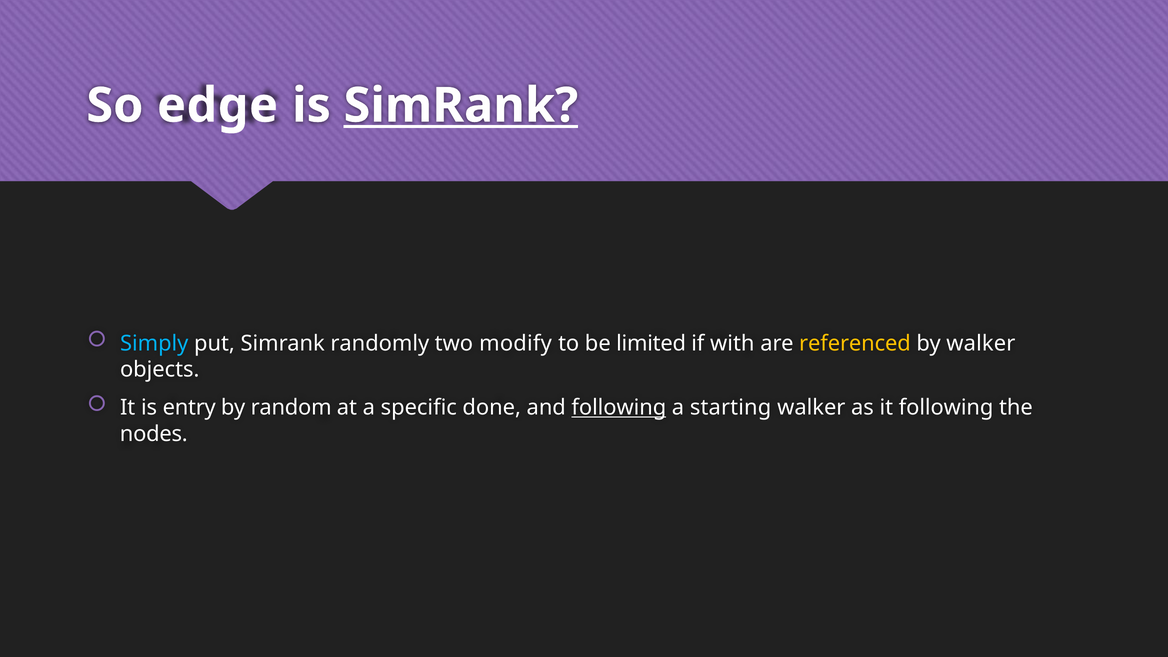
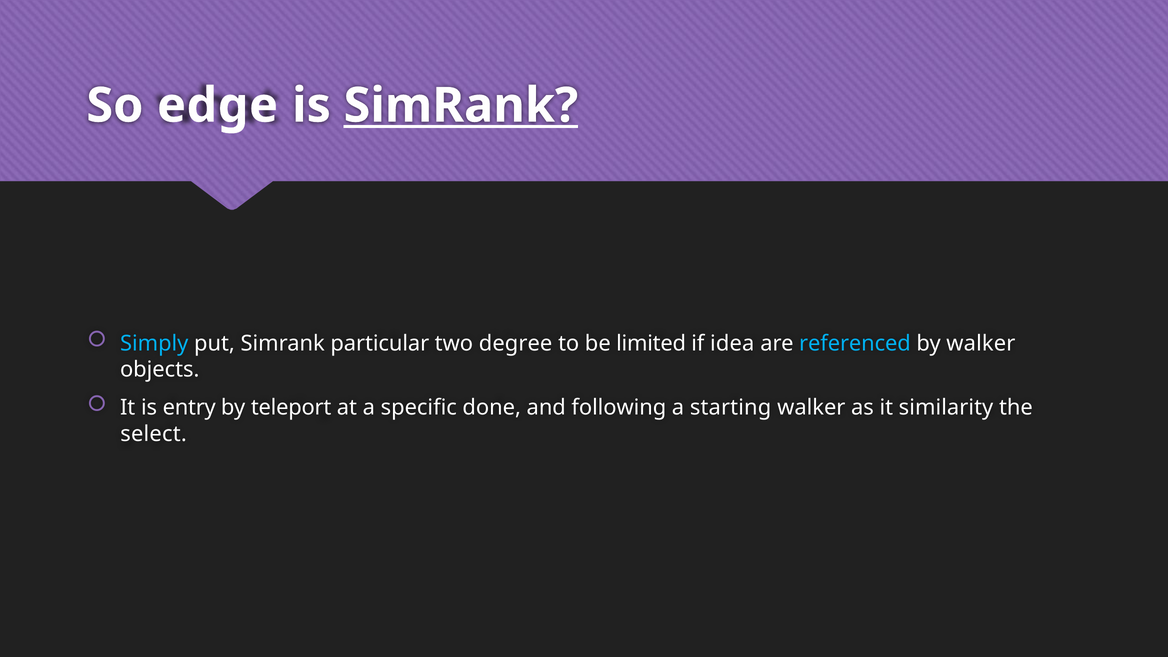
randomly: randomly -> particular (380, 343)
modify: modify -> degree (516, 343)
with: with -> idea (732, 343)
referenced colour: yellow -> light blue (855, 343)
random: random -> teleport (291, 408)
following underline: present -> none (619, 408)
it following: following -> similarity (946, 408)
nodes: nodes -> select (154, 434)
